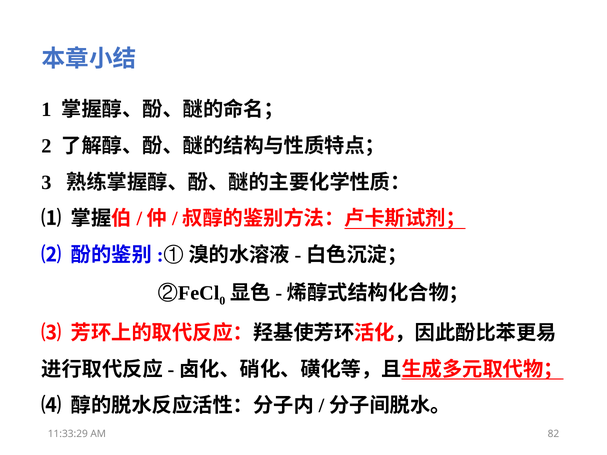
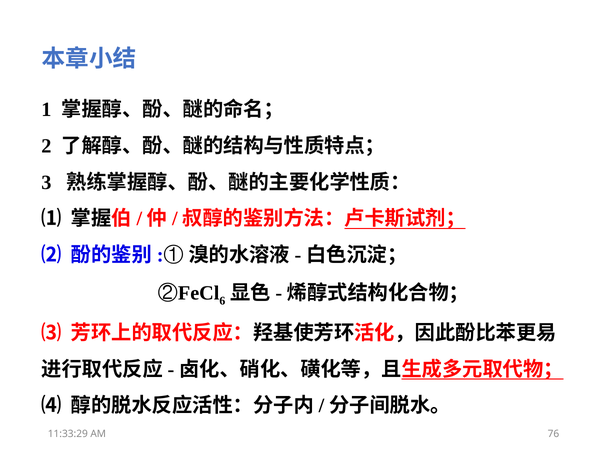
0: 0 -> 6 (222, 301)
82: 82 -> 76 (553, 434)
